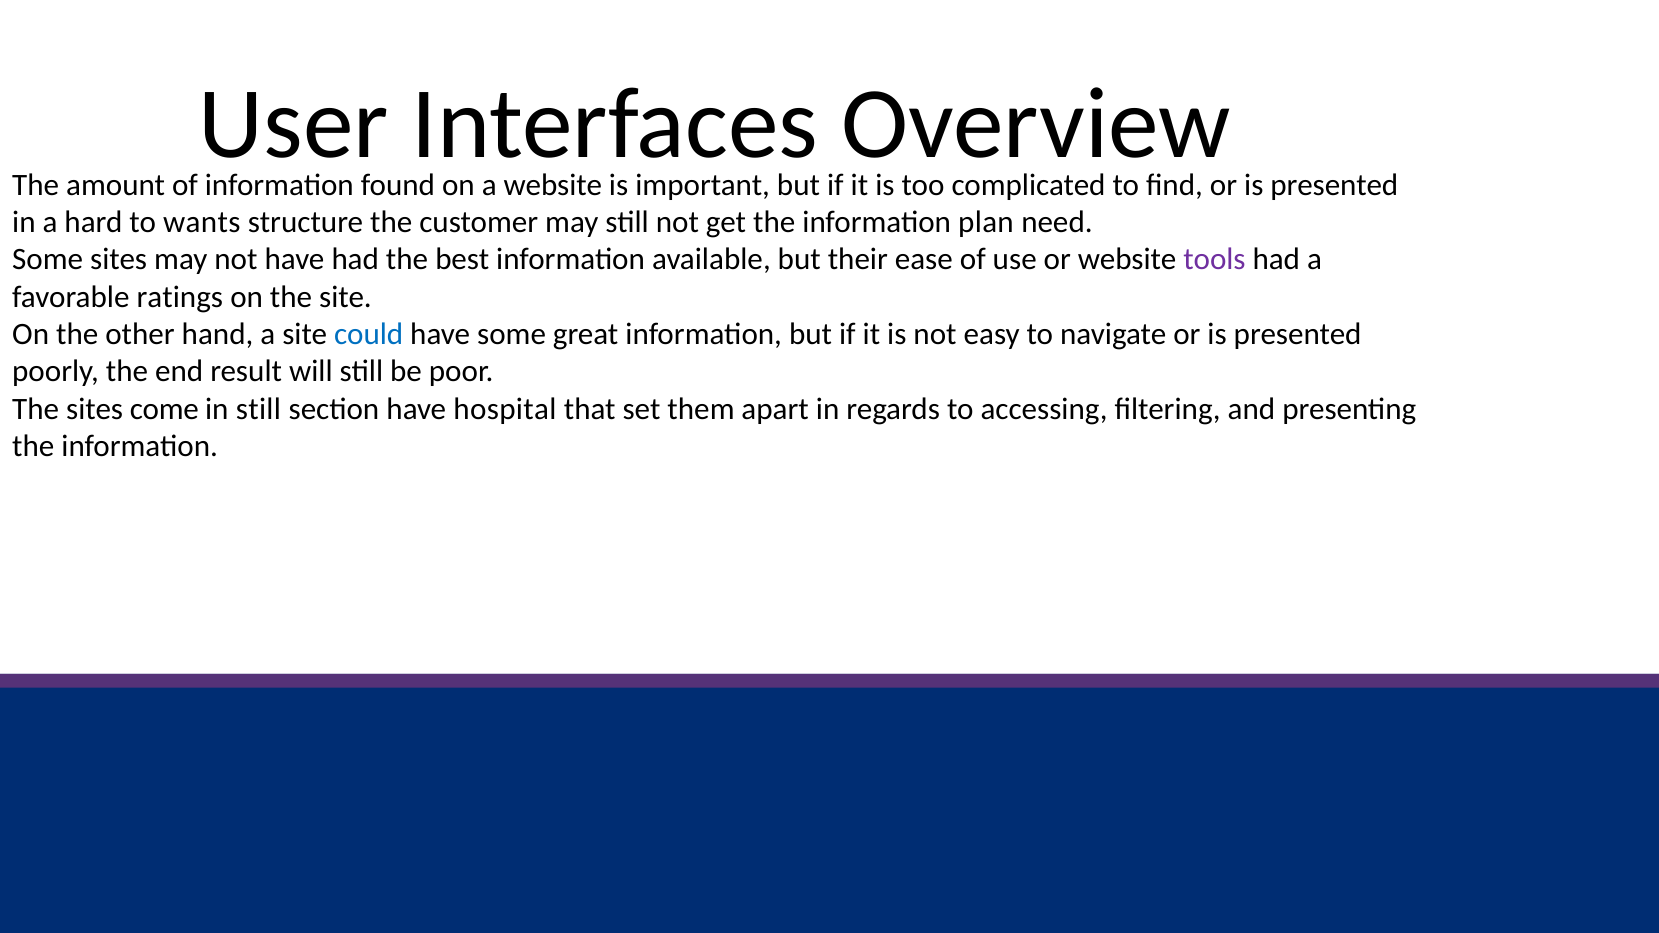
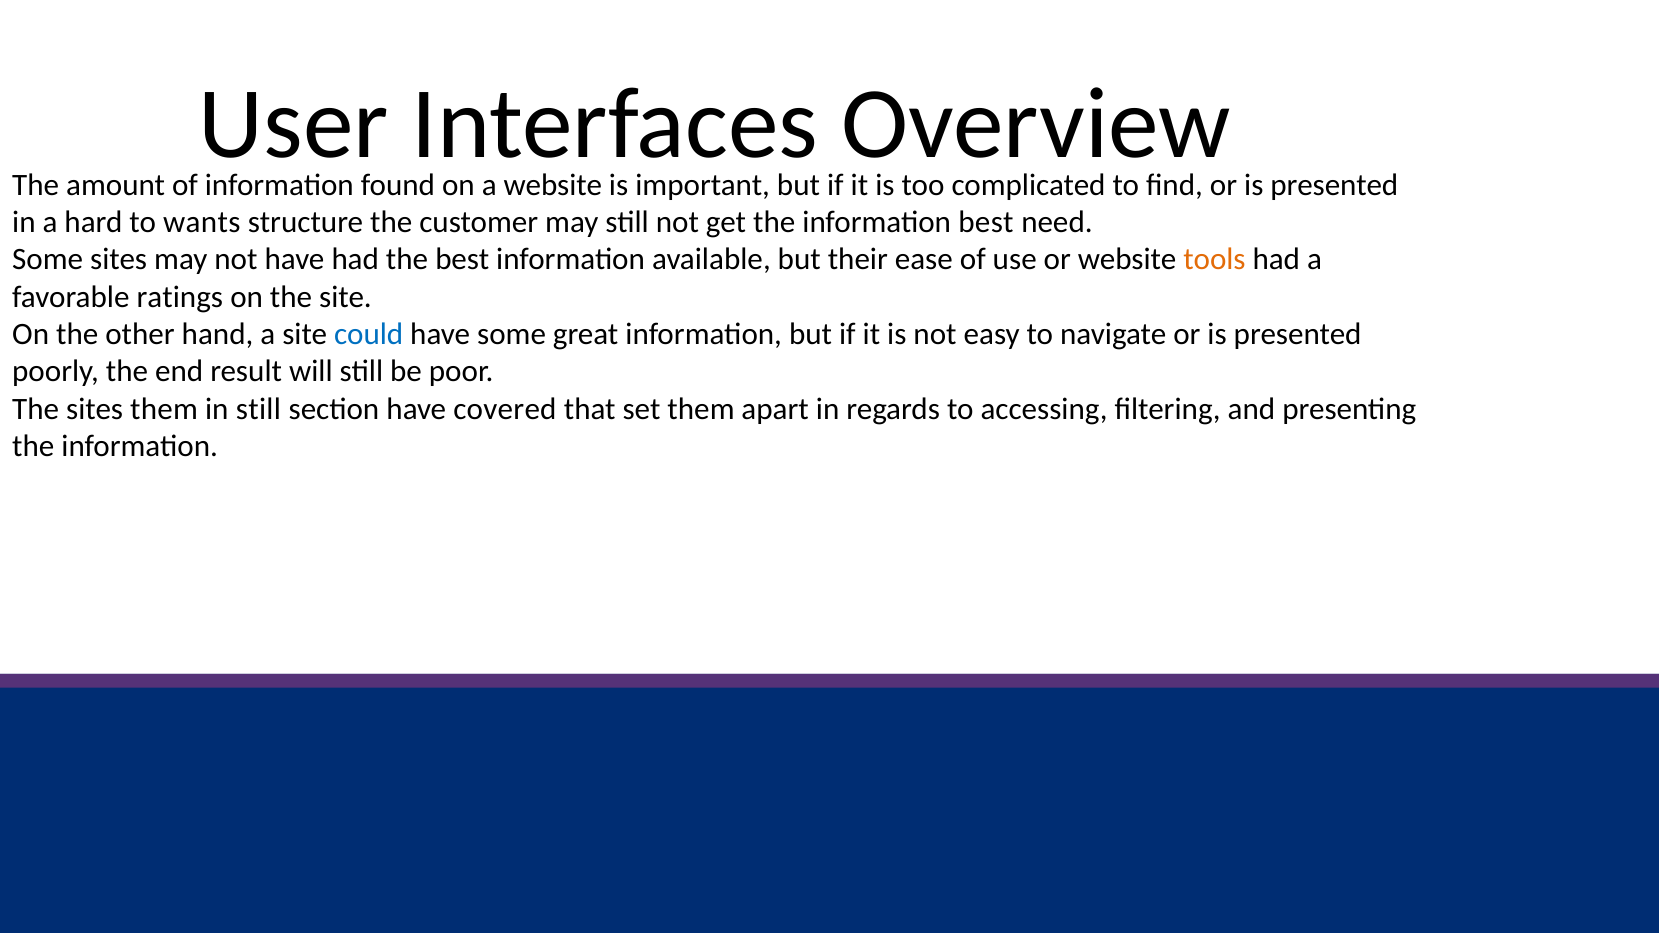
information plan: plan -> best (986, 222)
tools colour: purple -> orange (1215, 260)
sites come: come -> them (164, 409)
hospital: hospital -> covered (505, 409)
